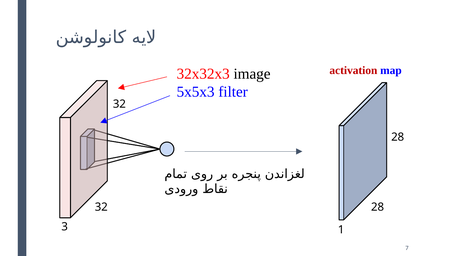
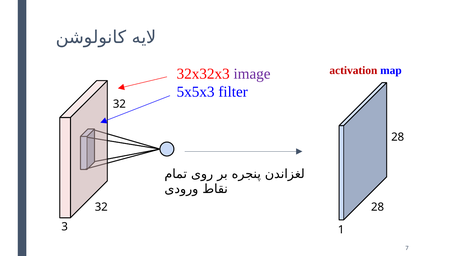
image colour: black -> purple (252, 74)
